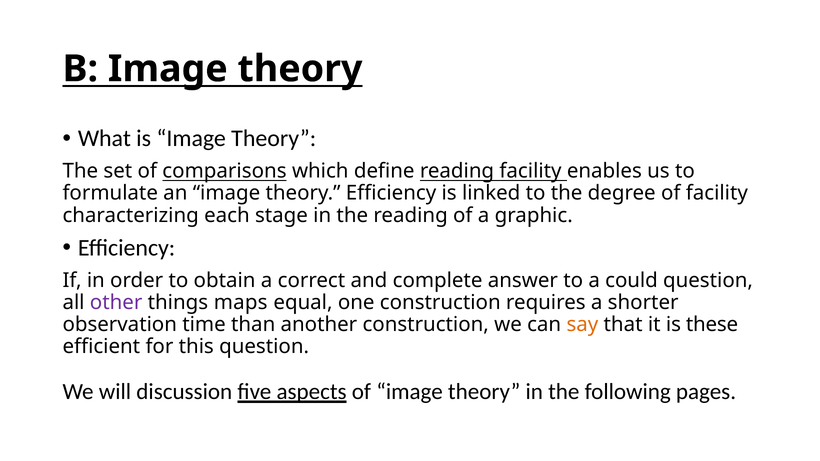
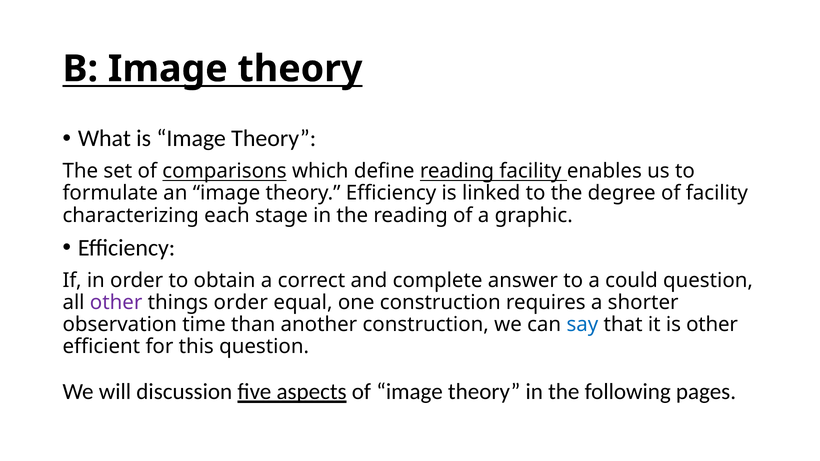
things maps: maps -> order (241, 303)
say colour: orange -> blue (582, 325)
is these: these -> other (712, 325)
